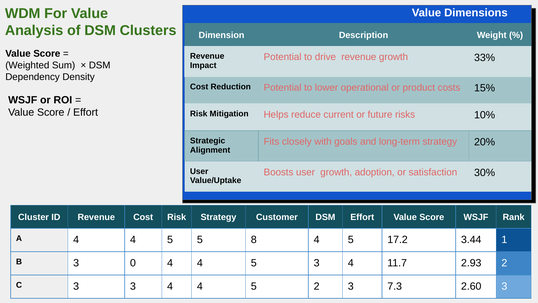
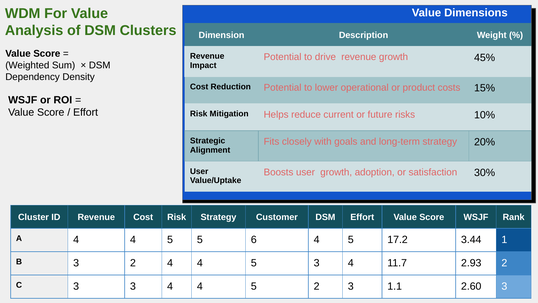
33%: 33% -> 45% (485, 57)
8: 8 -> 6 (254, 239)
3 0: 0 -> 2 (133, 263)
7.3: 7.3 -> 1.1 (395, 286)
